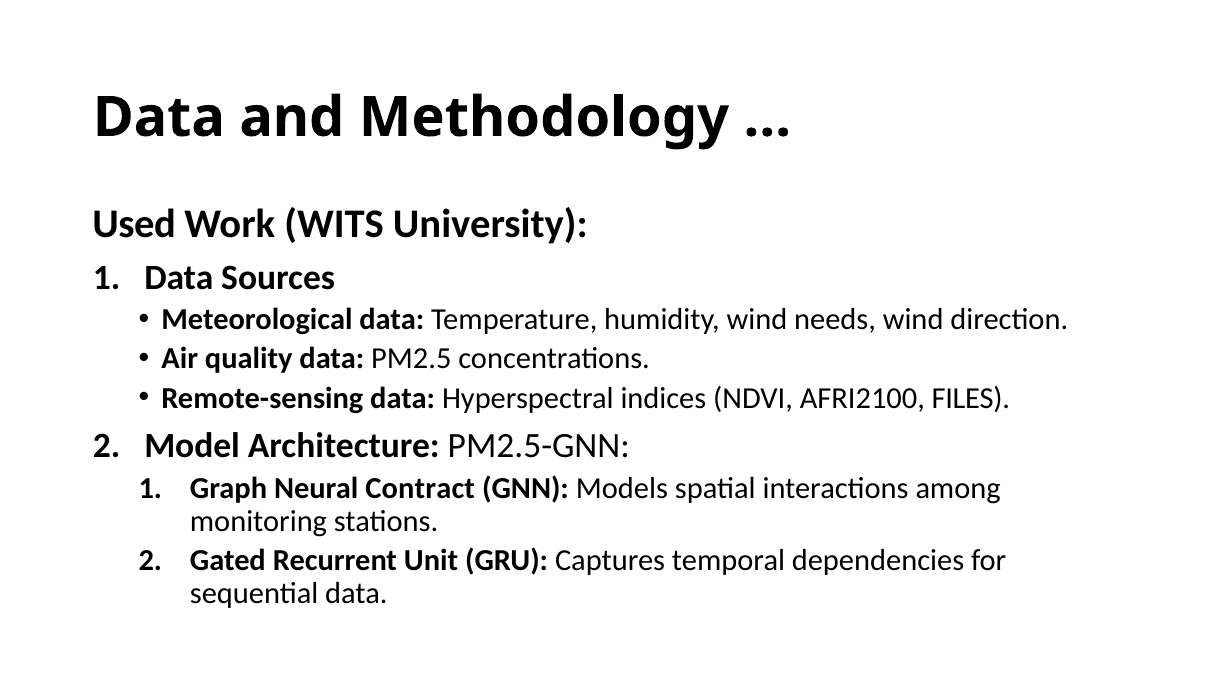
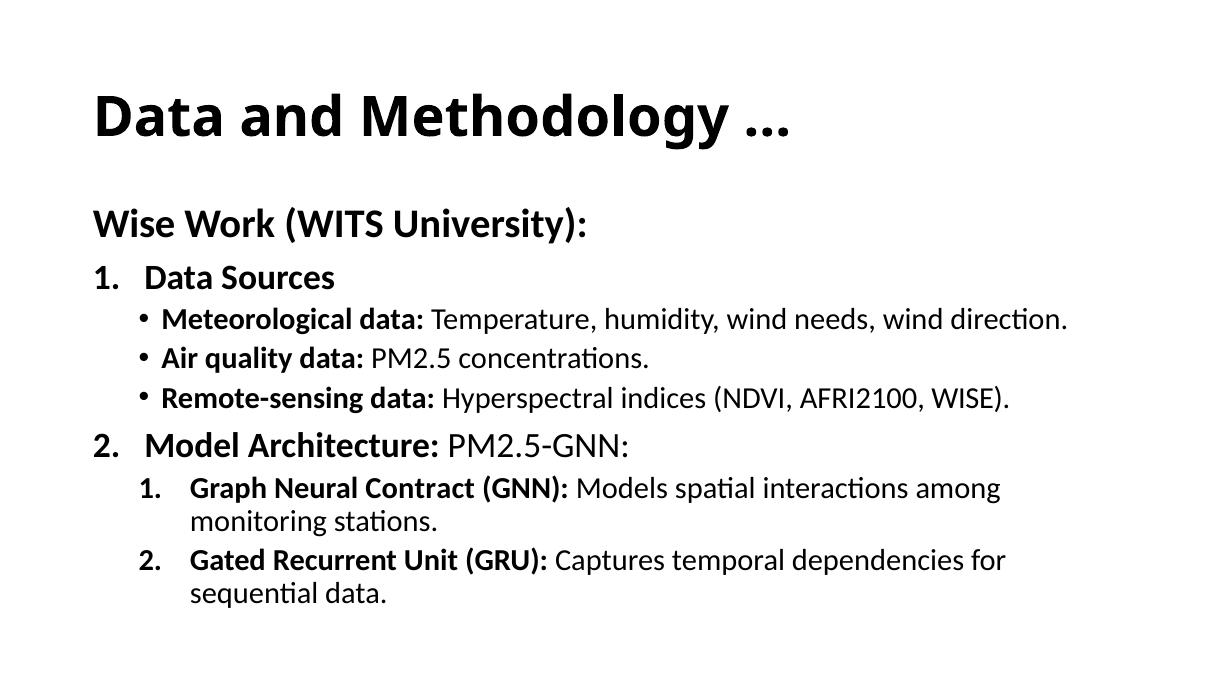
Used: Used -> Wise (134, 224)
AFRI2100 FILES: FILES -> WISE (971, 398)
